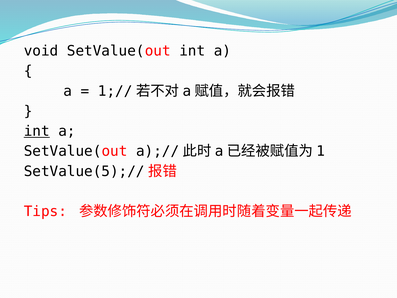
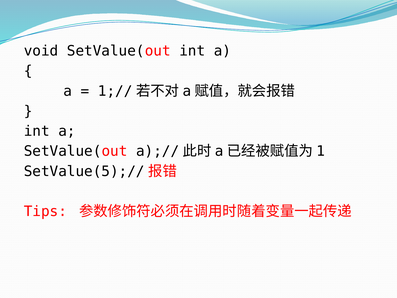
int underline: present -> none (37, 131)
